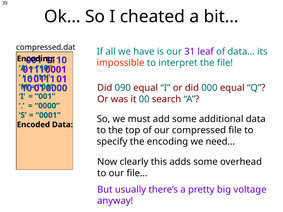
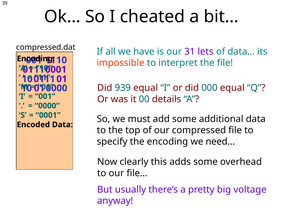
leaf: leaf -> lets (206, 52)
090: 090 -> 939 (123, 88)
search: search -> details (167, 99)
